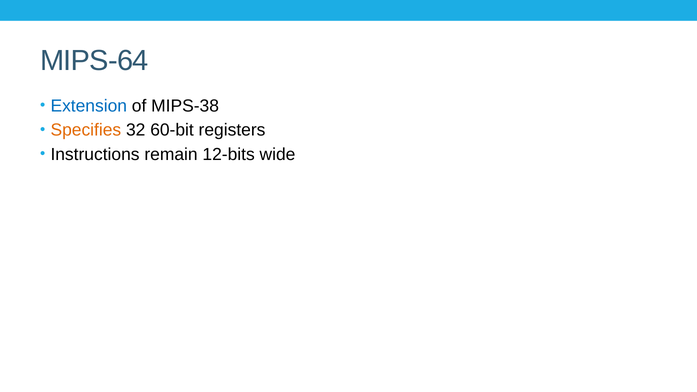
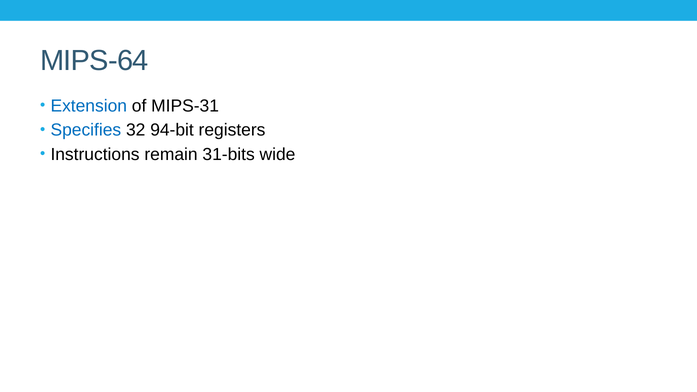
MIPS-38: MIPS-38 -> MIPS-31 (185, 106)
Specifies colour: orange -> blue (86, 130)
60-bit: 60-bit -> 94-bit (172, 130)
12-bits: 12-bits -> 31-bits (229, 155)
